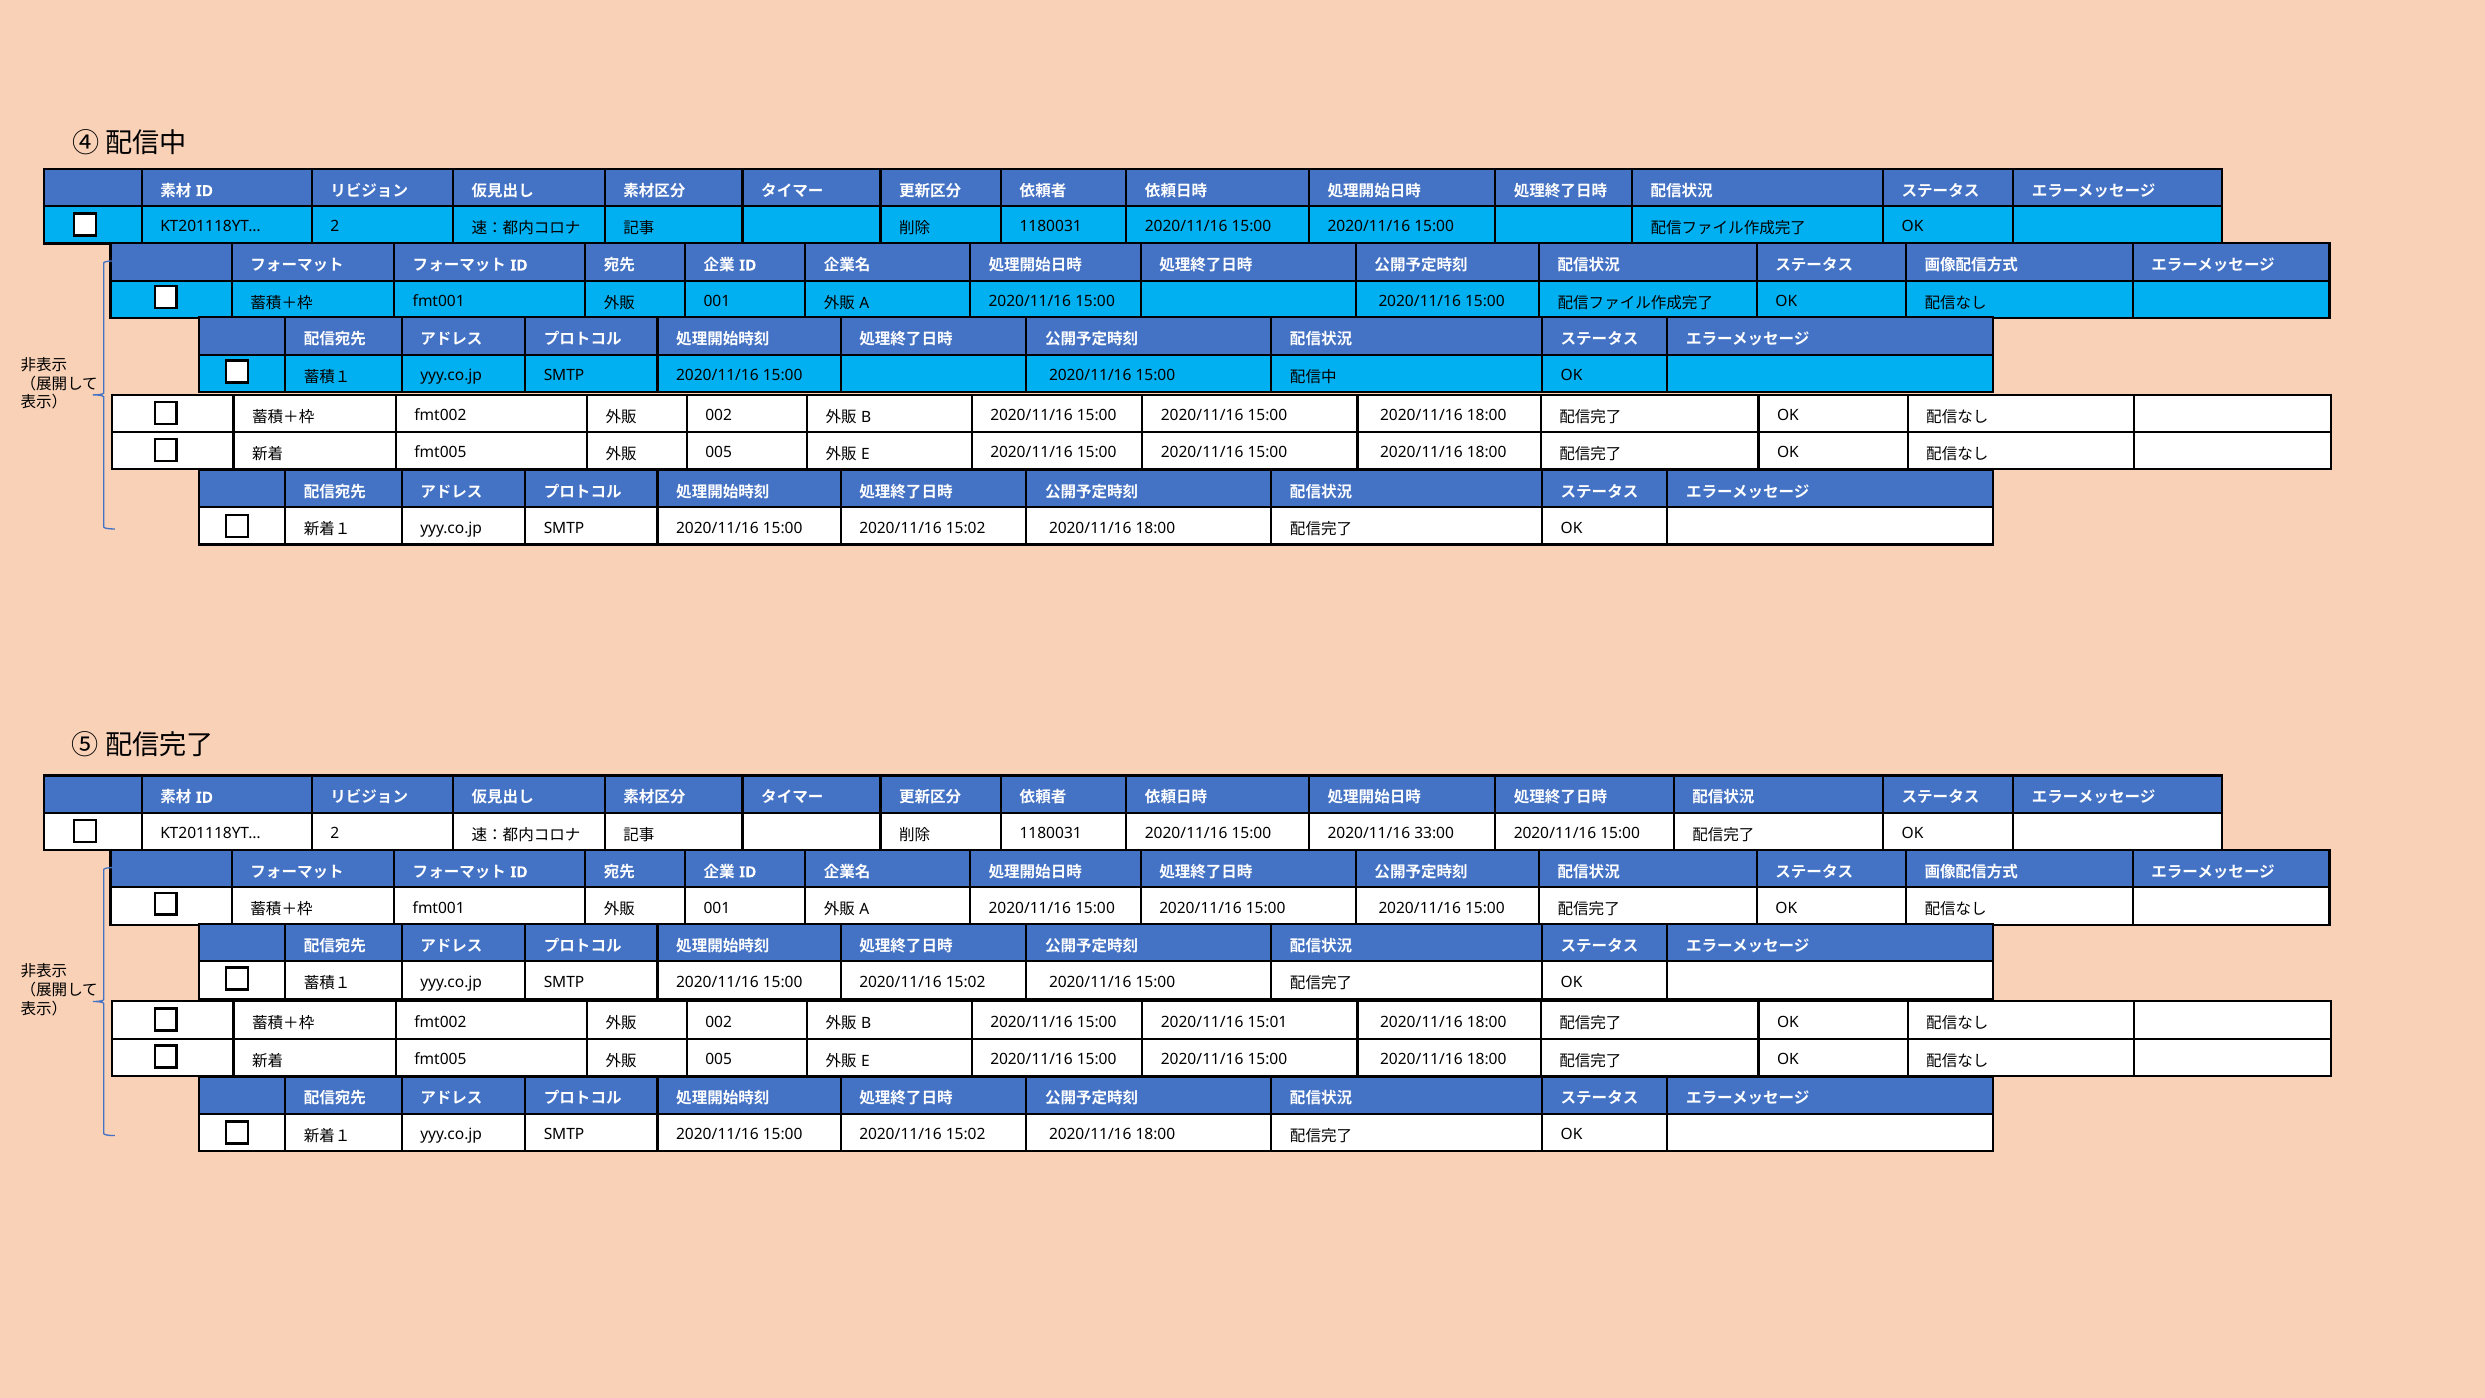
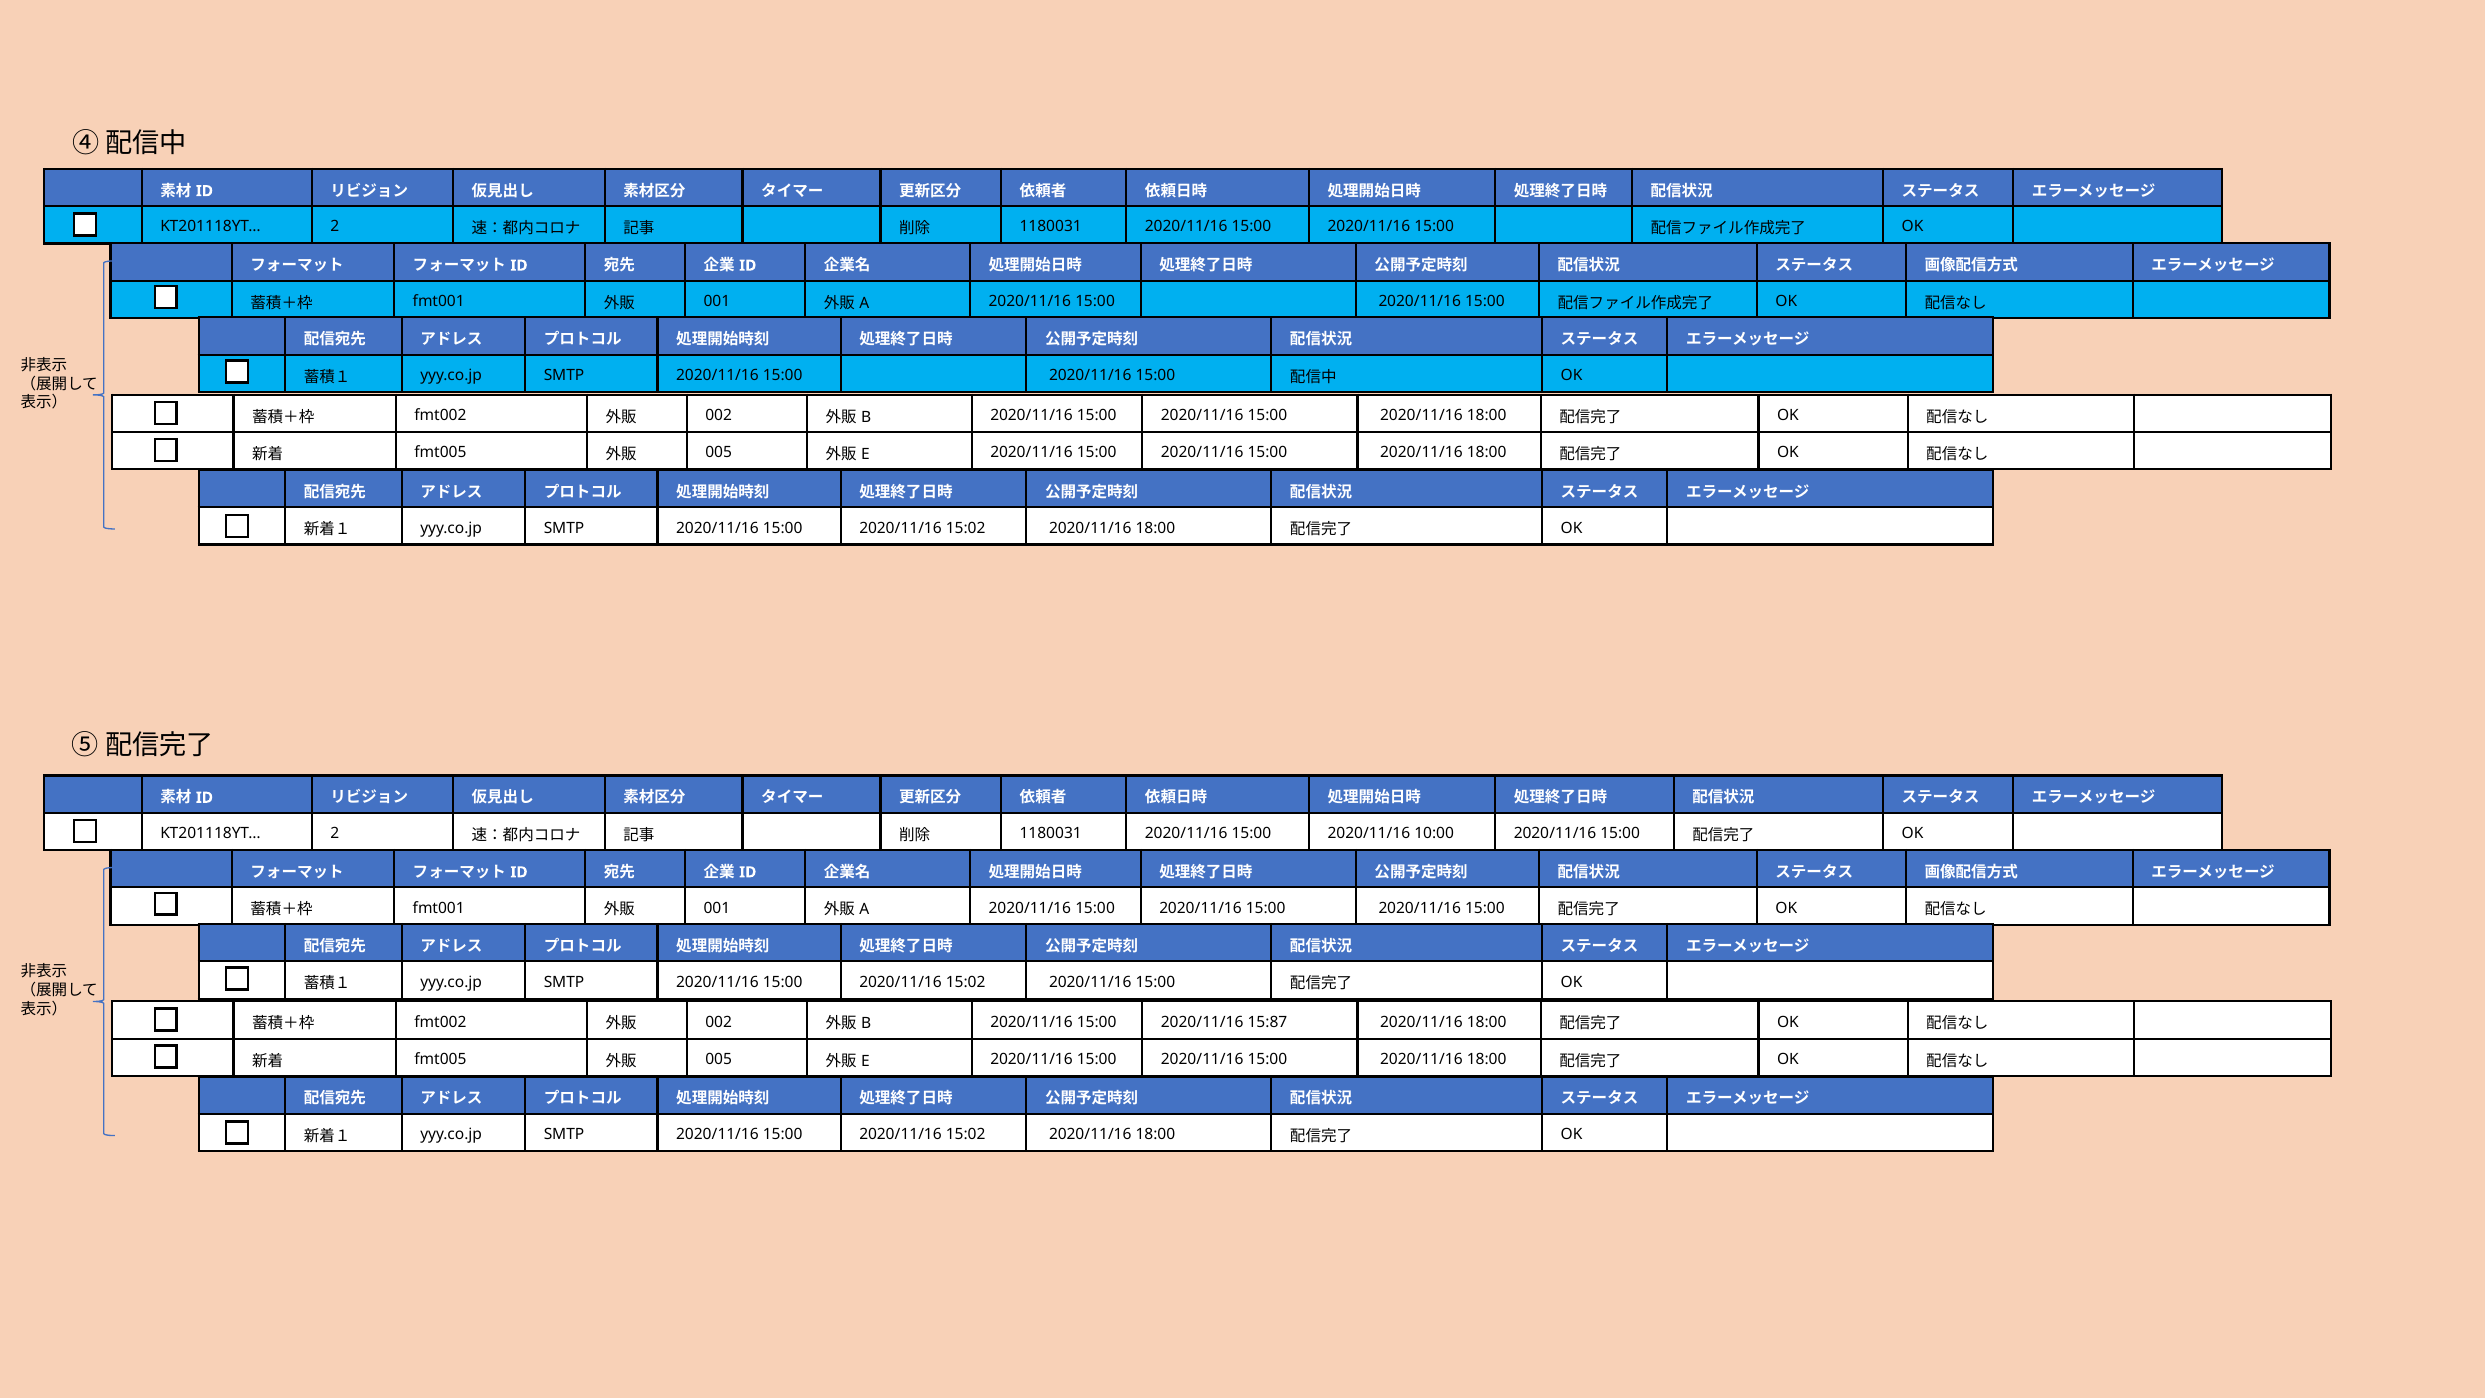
33:00: 33:00 -> 10:00 (1434, 833)
15:01: 15:01 -> 15:87 (1267, 1022)
